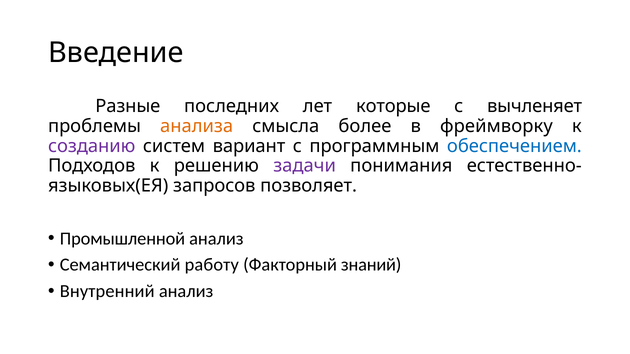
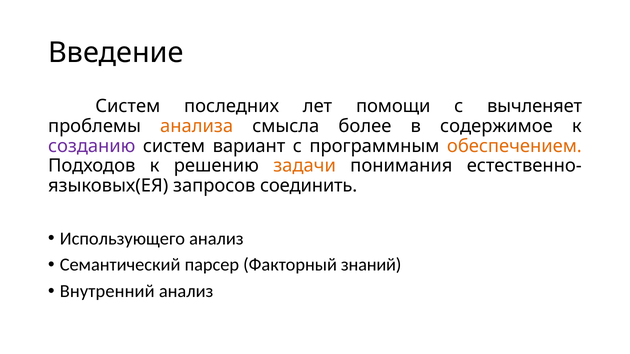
Разные: Разные -> Систем (128, 107)
которые: которые -> помощи (393, 107)
фреймворку: фреймворку -> содержимое (496, 126)
обеспечением colour: blue -> orange (514, 146)
задачи colour: purple -> orange (305, 166)
позволяет: позволяет -> соединить (309, 186)
Промышленной: Промышленной -> Использующего (122, 239)
работу: работу -> парсер (212, 265)
